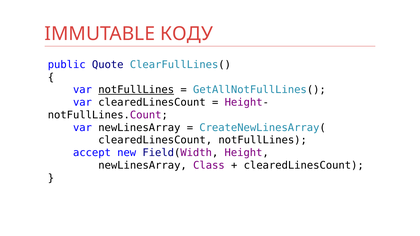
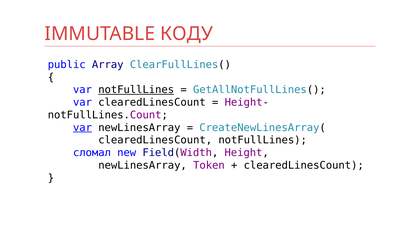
Quote: Quote -> Array (108, 65)
var underline: none -> present (82, 128)
accept: accept -> сломал (92, 153)
Class: Class -> Token (209, 166)
